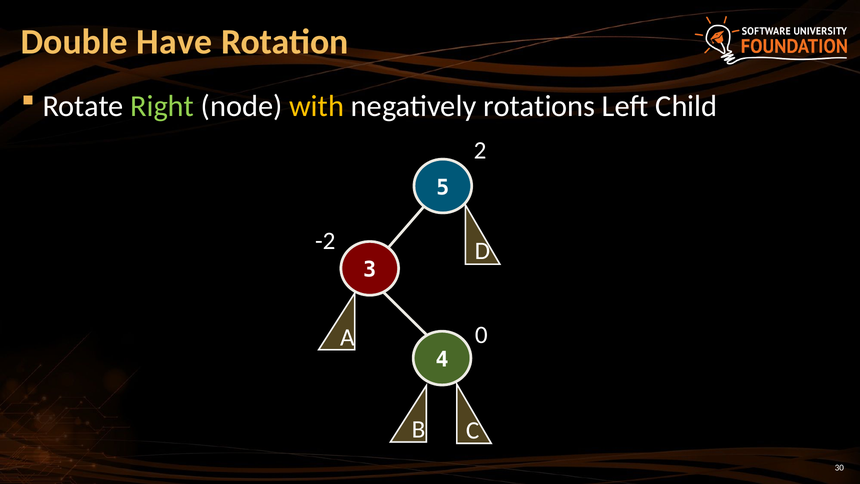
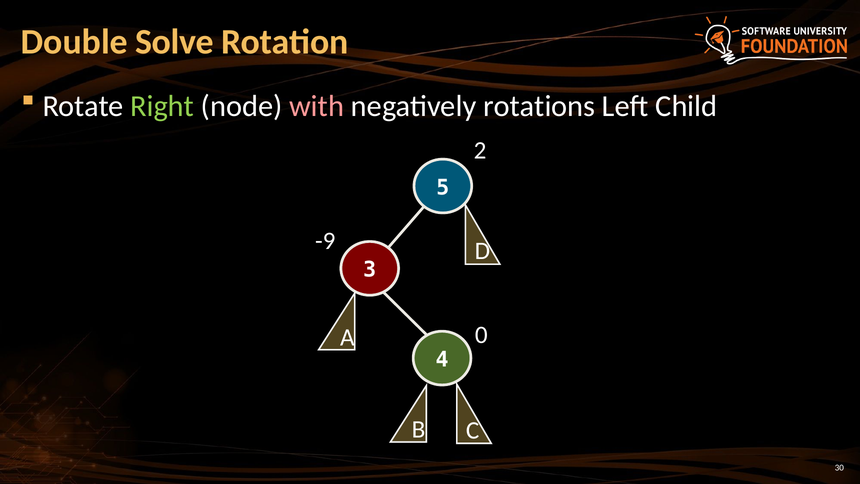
Have: Have -> Solve (175, 42)
with colour: yellow -> pink (317, 106)
-2: -2 -> -9 (325, 241)
